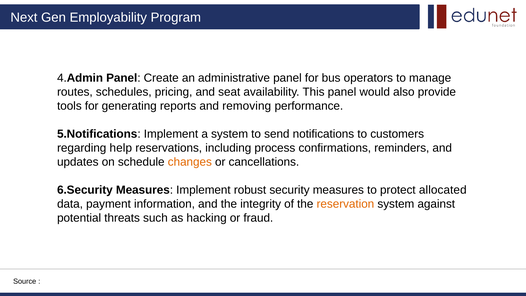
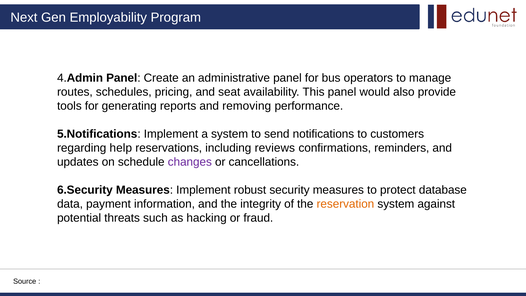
process: process -> reviews (275, 148)
changes colour: orange -> purple (190, 162)
allocated: allocated -> database (443, 190)
